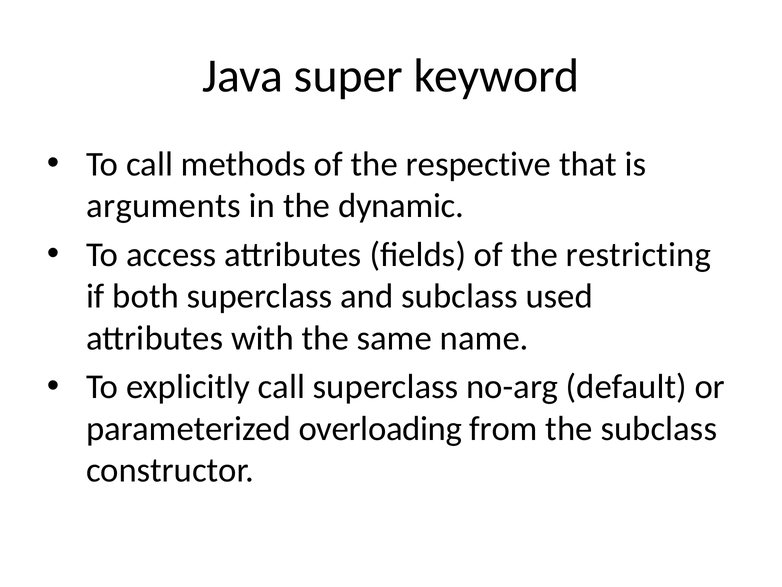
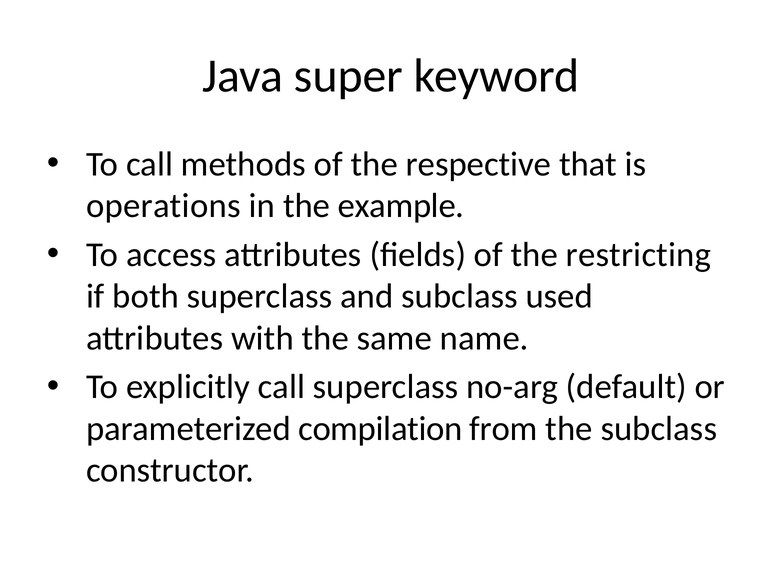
arguments: arguments -> operations (163, 206)
dynamic: dynamic -> example (401, 206)
overloading: overloading -> compilation (380, 428)
